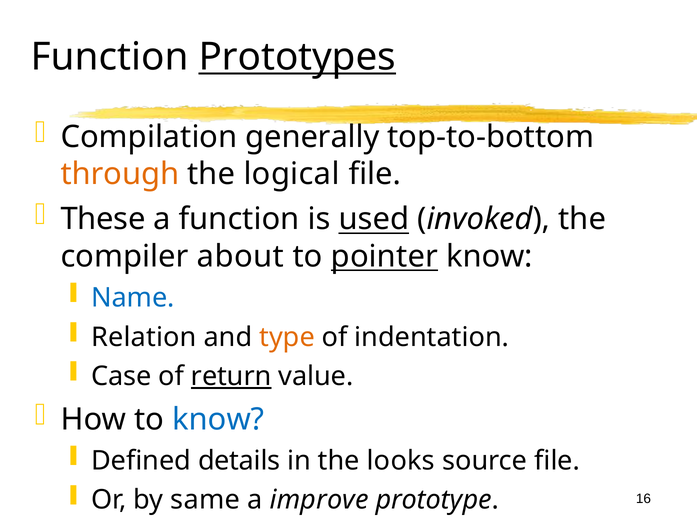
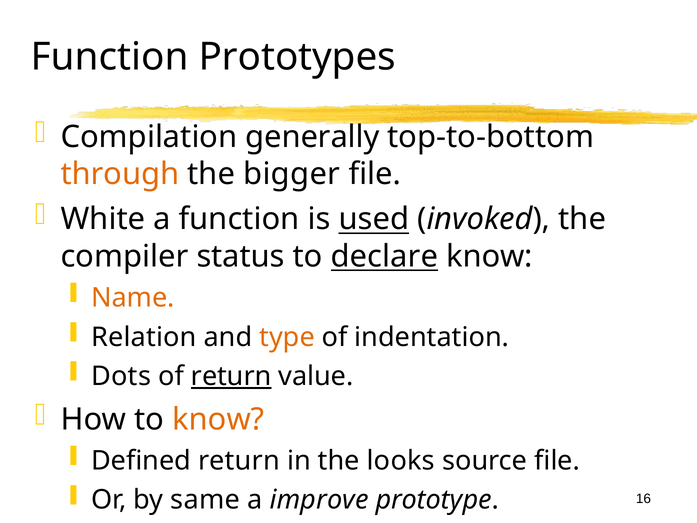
Prototypes underline: present -> none (297, 57)
logical: logical -> bigger (292, 174)
These: These -> White (103, 219)
about: about -> status (241, 256)
pointer: pointer -> declare (384, 256)
Name colour: blue -> orange (133, 298)
Case: Case -> Dots (121, 376)
know colour: blue -> orange (218, 419)
Defined details: details -> return (239, 460)
